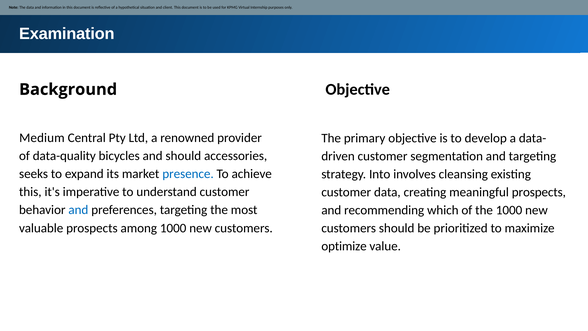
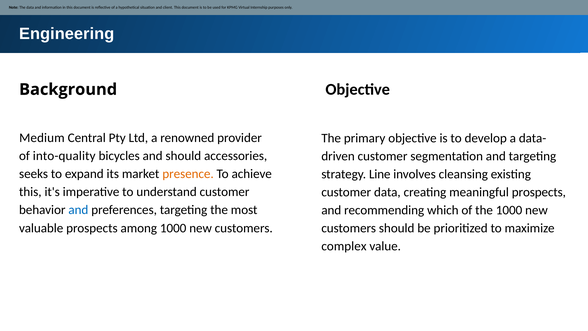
Examination: Examination -> Engineering (67, 34)
data-quality: data-quality -> into-quality (64, 156)
presence colour: blue -> orange (188, 174)
Into: Into -> Line (380, 174)
optimize: optimize -> complex (344, 246)
